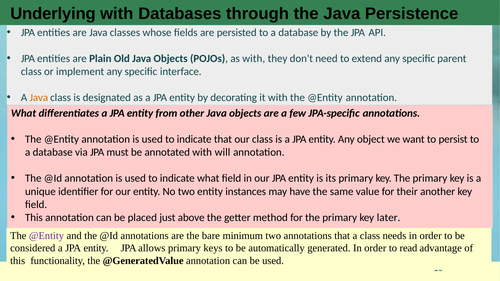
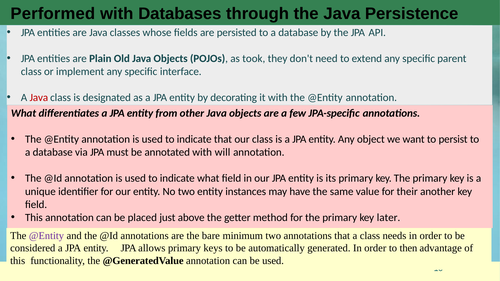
Underlying: Underlying -> Performed (53, 14)
as with: with -> took (254, 59)
Java colour: orange -> red (39, 98)
read: read -> then (408, 248)
